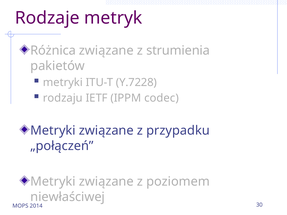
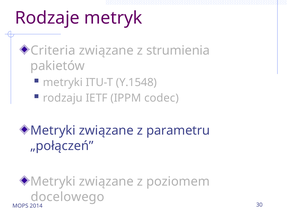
Różnica: Różnica -> Criteria (53, 51)
Y.7228: Y.7228 -> Y.1548 (136, 82)
przypadku: przypadku -> parametru (178, 131)
niewłaściwej: niewłaściwej -> docelowego (68, 197)
